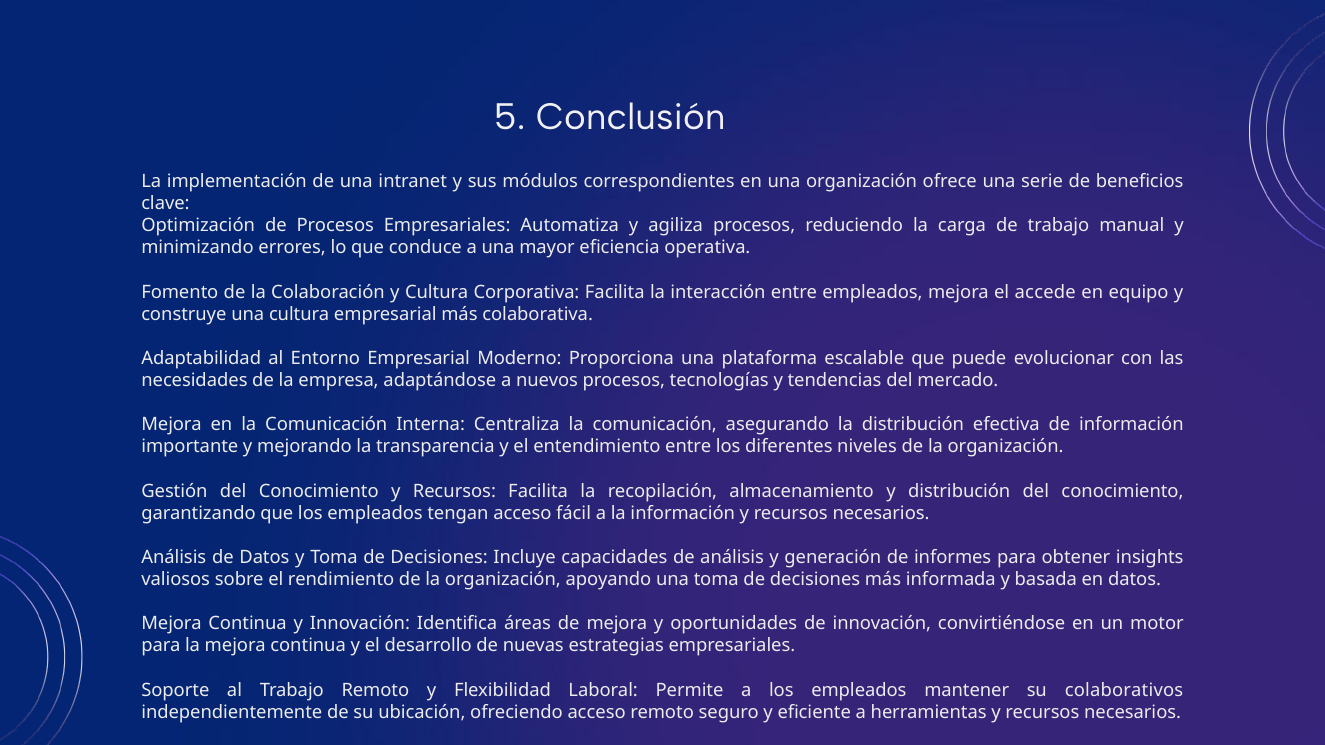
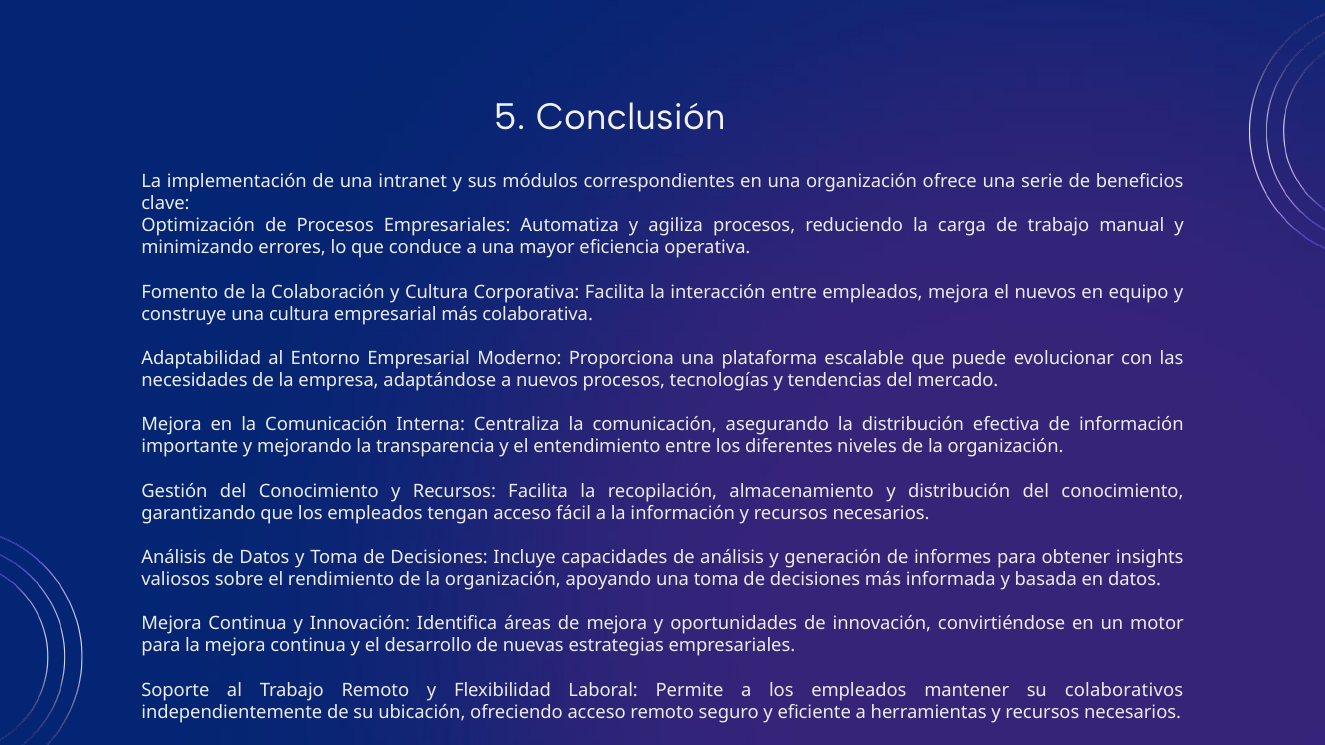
el accede: accede -> nuevos (1045, 292)
